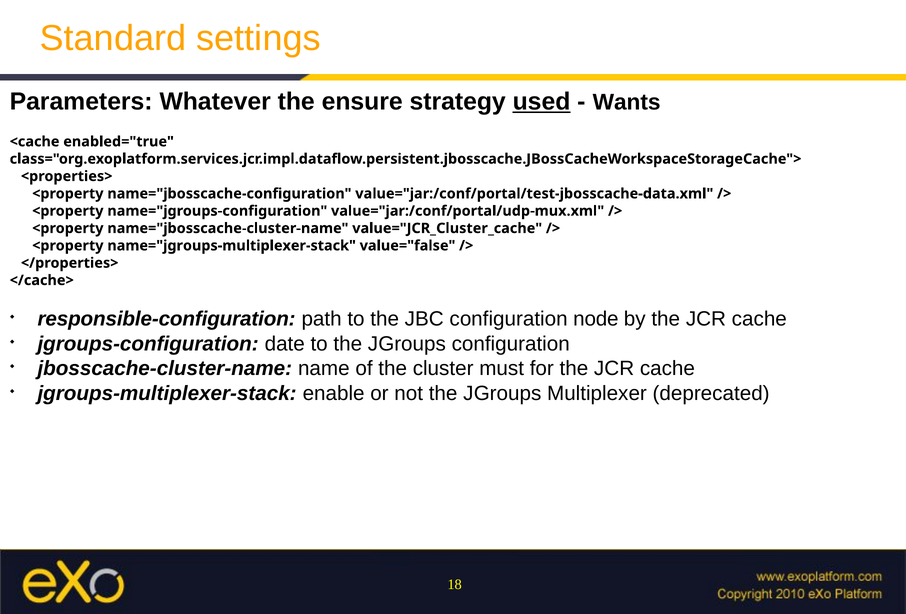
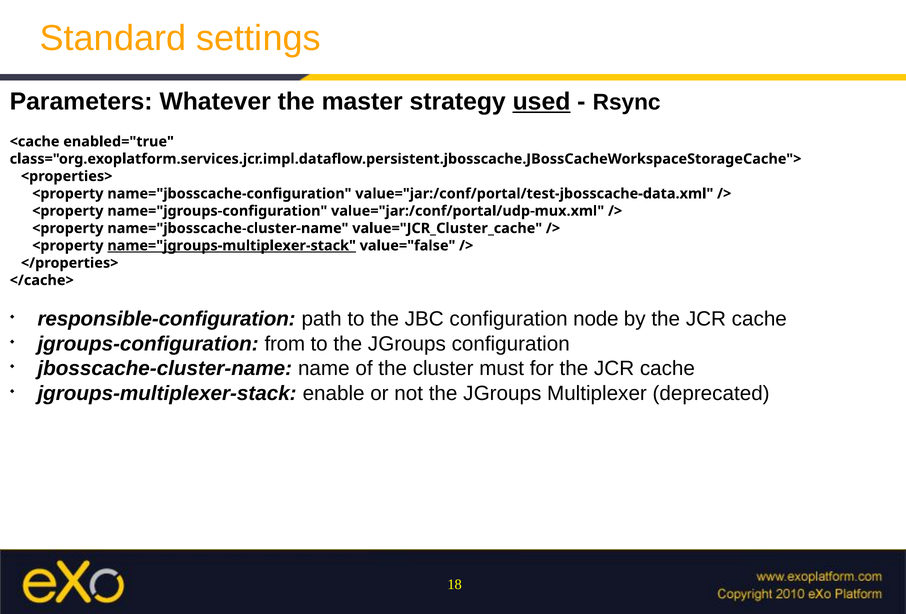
ensure: ensure -> master (362, 101)
Wants: Wants -> Rsync (627, 102)
name="jgroups-multiplexer-stack underline: none -> present (232, 246)
date: date -> from (285, 344)
